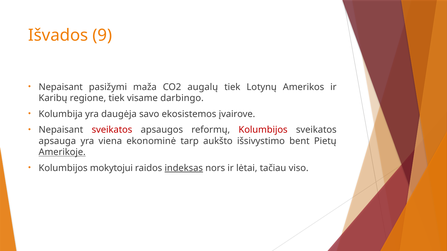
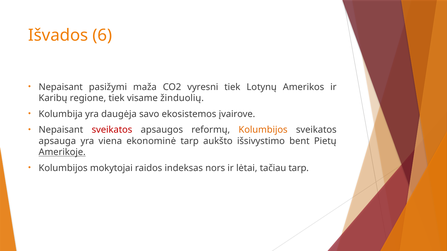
9: 9 -> 6 (102, 35)
augalų: augalų -> vyresni (203, 87)
darbingo: darbingo -> žinduolių (182, 98)
Kolumbijos colour: red -> orange (263, 130)
mokytojui: mokytojui -> mokytojai (111, 168)
indeksas underline: present -> none (184, 168)
tačiau viso: viso -> tarp (299, 168)
